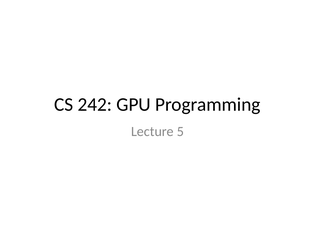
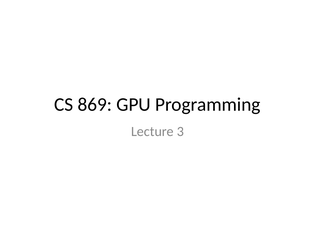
242: 242 -> 869 (95, 105)
5: 5 -> 3 (180, 132)
